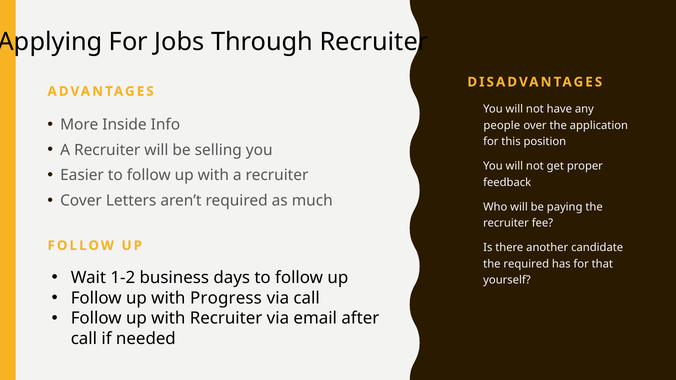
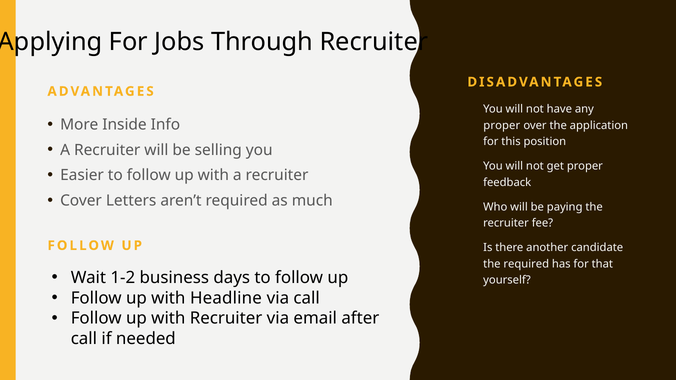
people: people -> proper (502, 125)
Progress: Progress -> Headline (226, 298)
